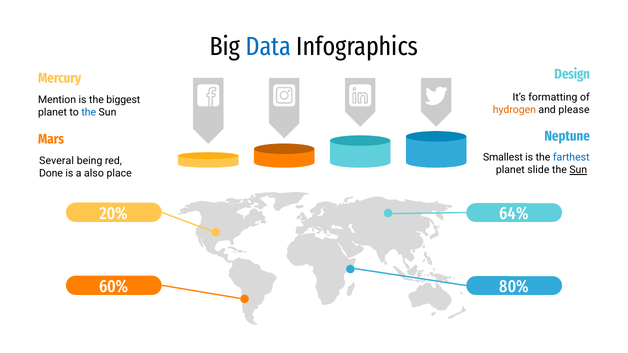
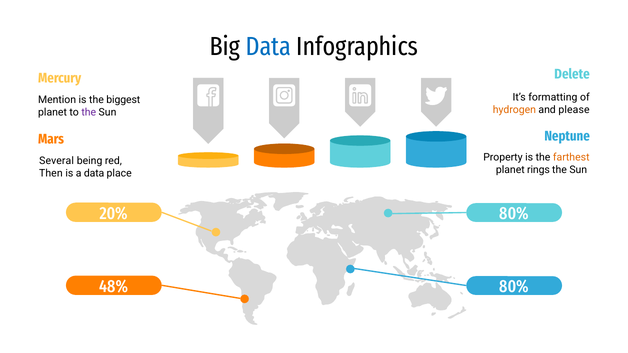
Design: Design -> Delete (572, 74)
the colour: blue -> purple (89, 113)
Smallest: Smallest -> Property (503, 158)
farthest colour: blue -> orange (571, 158)
slide: slide -> rings (538, 170)
Sun underline: present -> none (578, 170)
Done: Done -> Then (51, 173)
a also: also -> data (94, 173)
64%: 64% -> 80% (514, 214)
60%: 60% -> 48% (114, 287)
